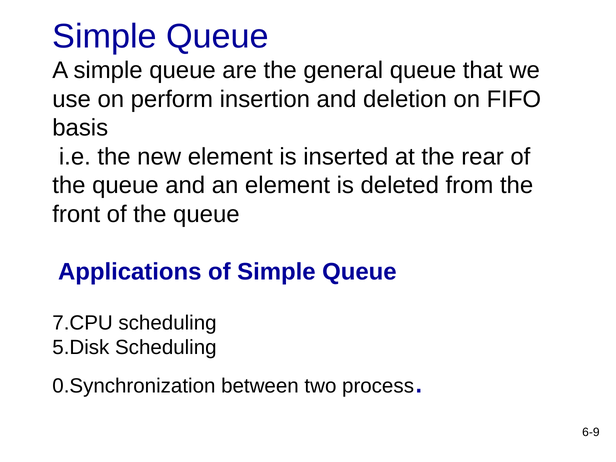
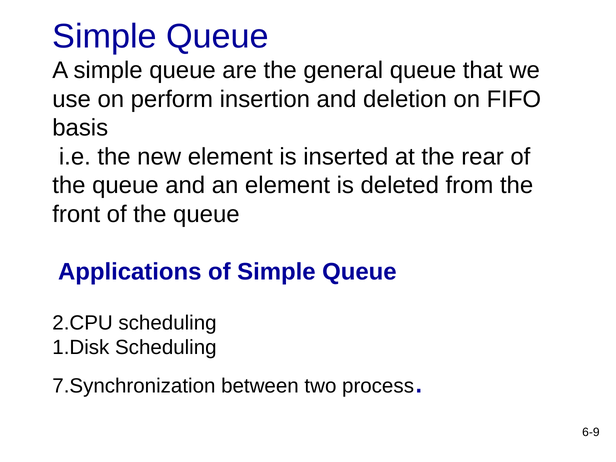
7.CPU: 7.CPU -> 2.CPU (83, 323)
5.Disk: 5.Disk -> 1.Disk (81, 348)
0.Synchronization: 0.Synchronization -> 7.Synchronization (134, 386)
